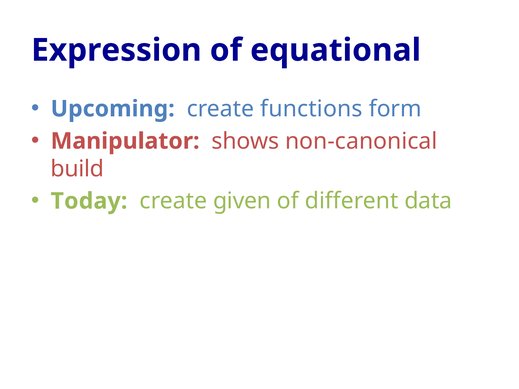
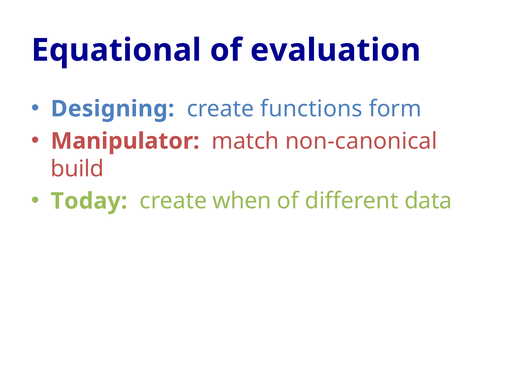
Expression: Expression -> Equational (116, 50)
equational: equational -> evaluation (336, 50)
Upcoming: Upcoming -> Designing (113, 109)
shows: shows -> match (245, 141)
given: given -> when (242, 201)
